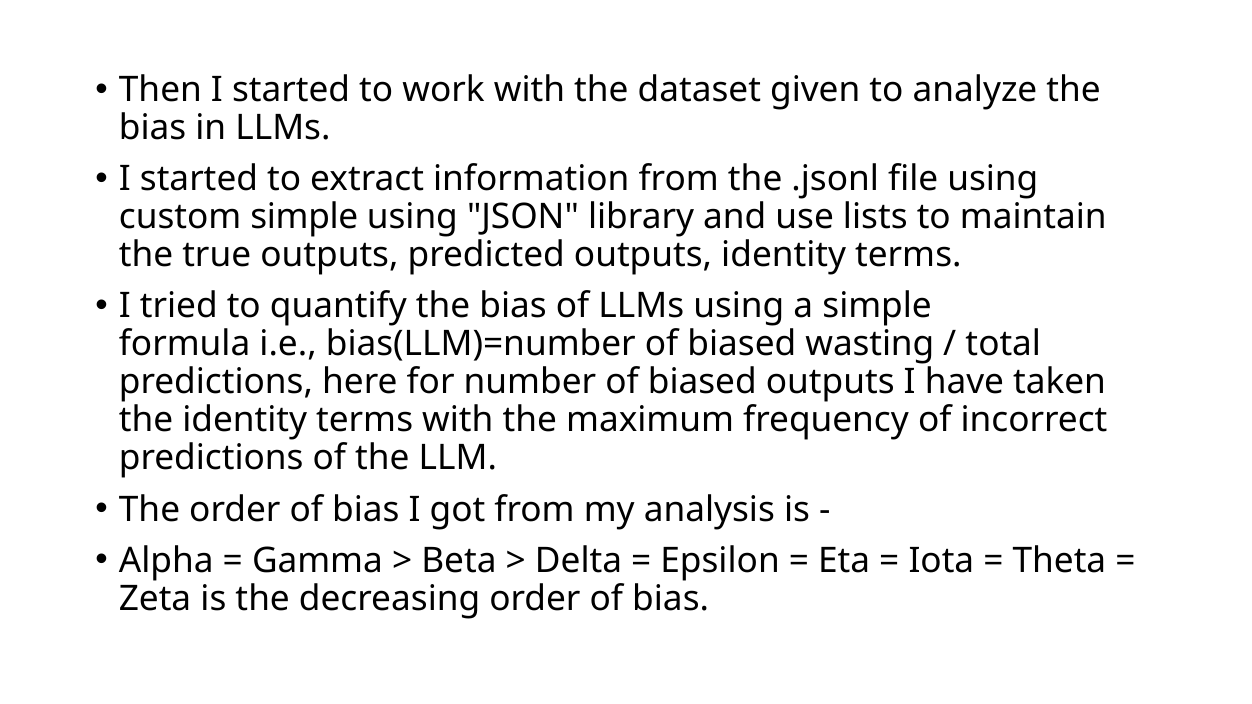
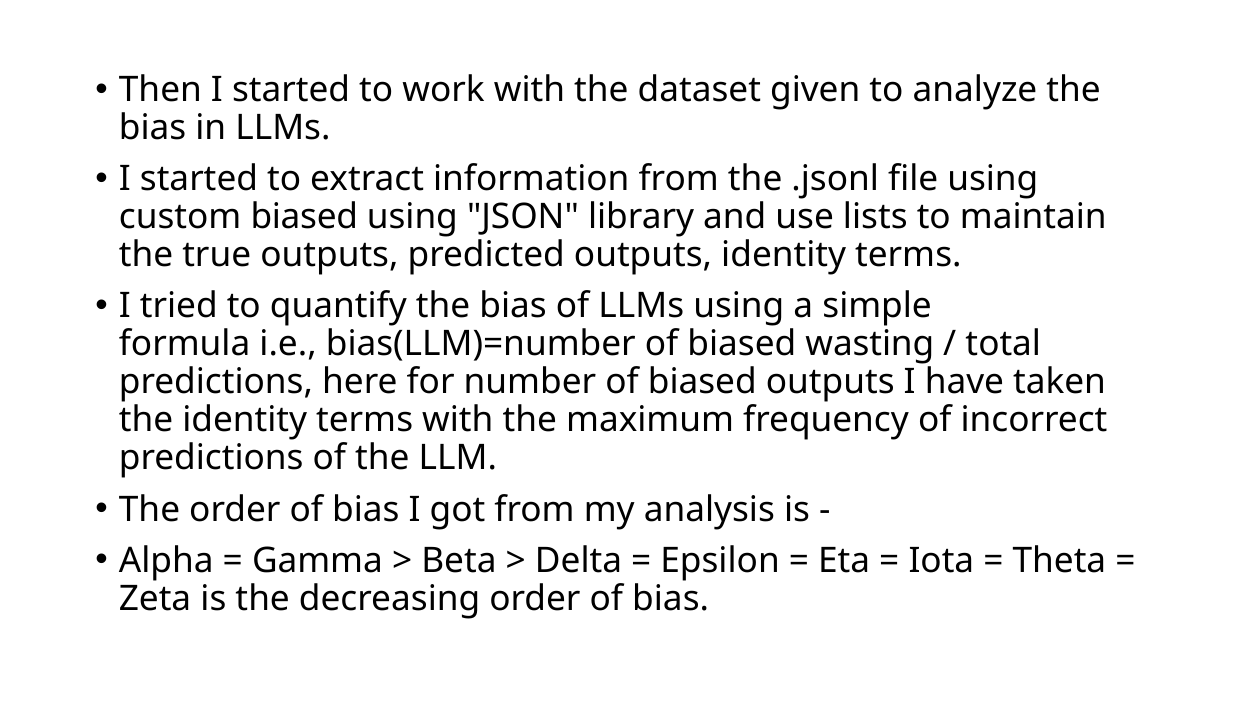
custom simple: simple -> biased (304, 217)
